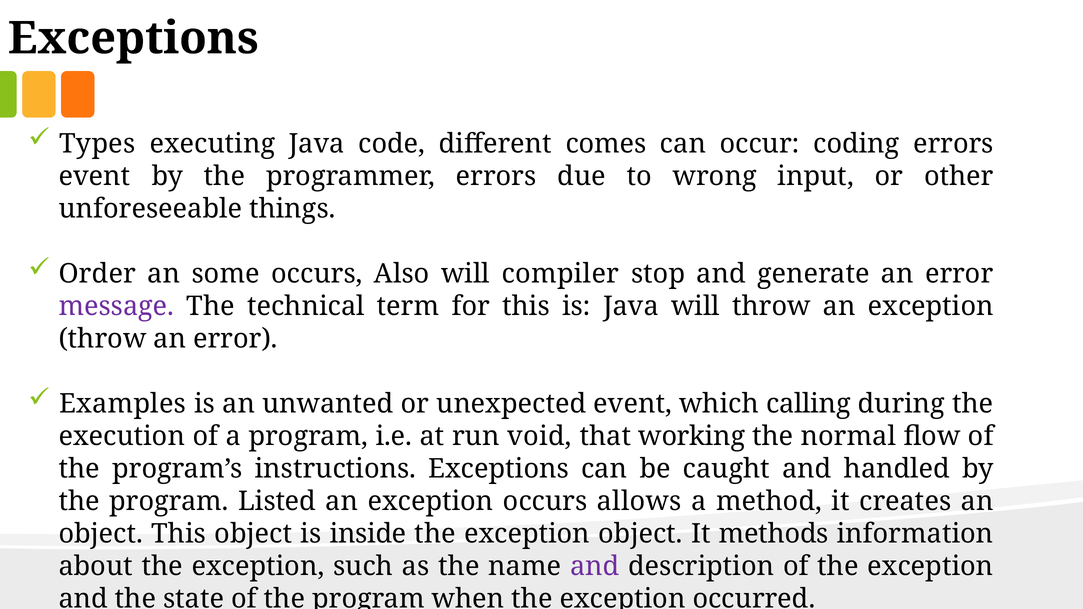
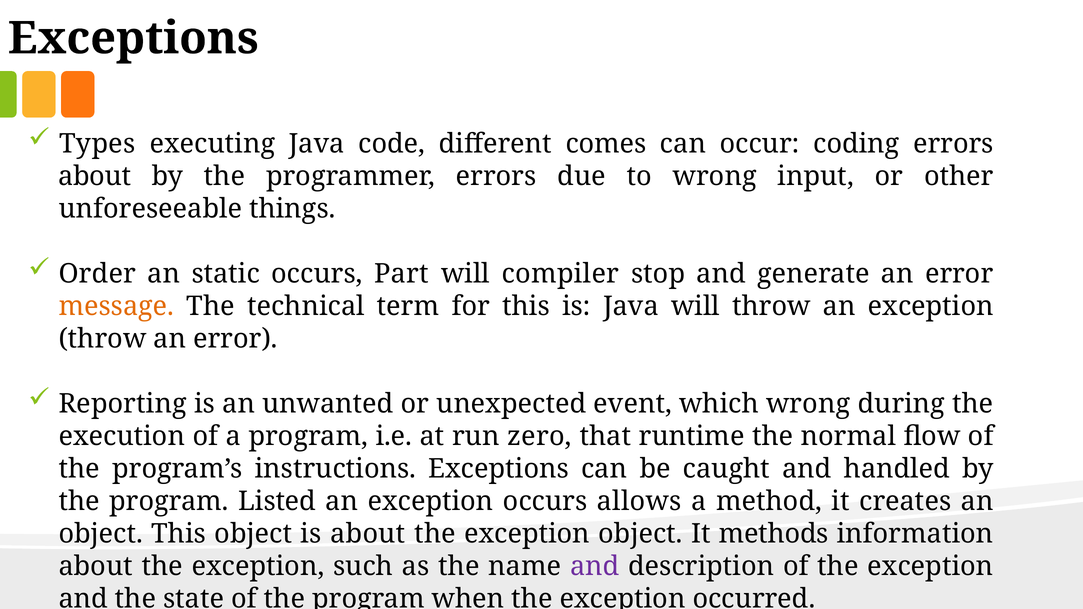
event: event -> about (95, 176)
some: some -> static (226, 274)
Also: Also -> Part (402, 274)
message colour: purple -> orange (116, 306)
Examples: Examples -> Reporting (123, 404)
which calling: calling -> wrong (808, 404)
void: void -> zero (539, 436)
working: working -> runtime (692, 436)
is inside: inside -> about (368, 534)
